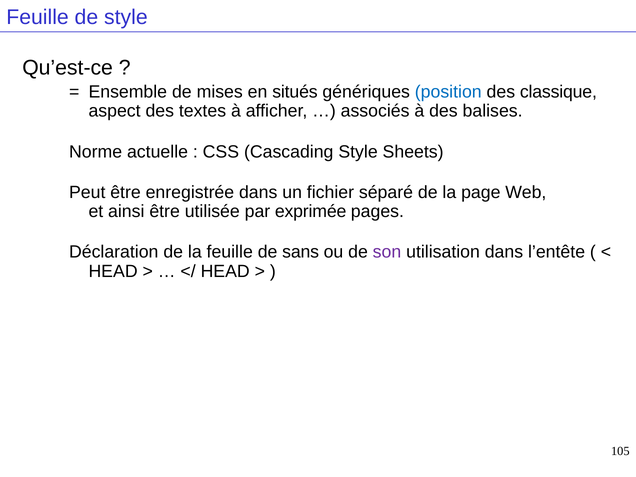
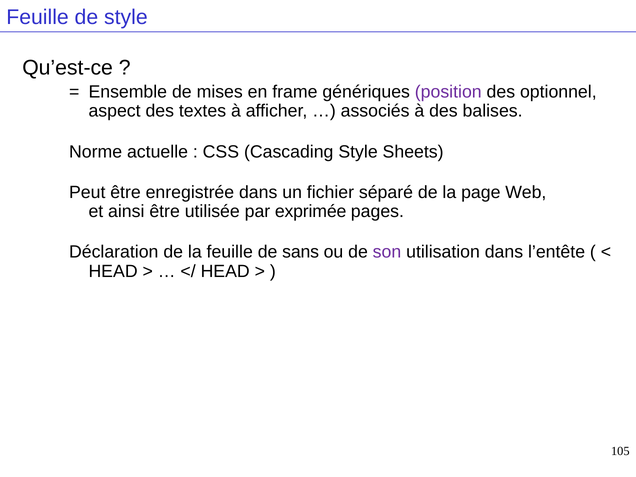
situés: situés -> frame (295, 92)
position colour: blue -> purple (448, 92)
classique: classique -> optionnel (558, 92)
